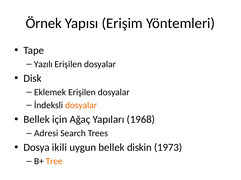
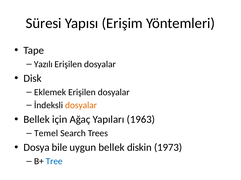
Örnek: Örnek -> Süresi (44, 23)
1968: 1968 -> 1963 (141, 120)
Adresi: Adresi -> Temel (46, 134)
ikili: ikili -> bile (60, 148)
Tree colour: orange -> blue (54, 162)
